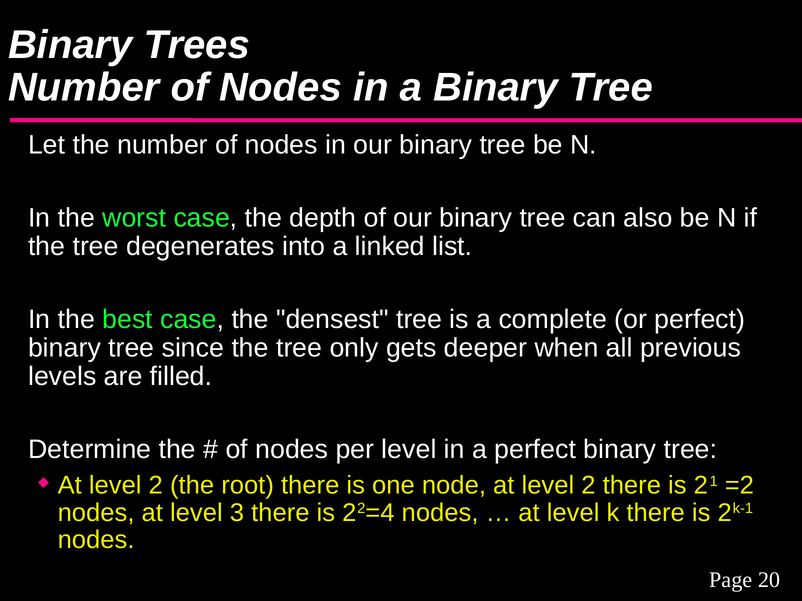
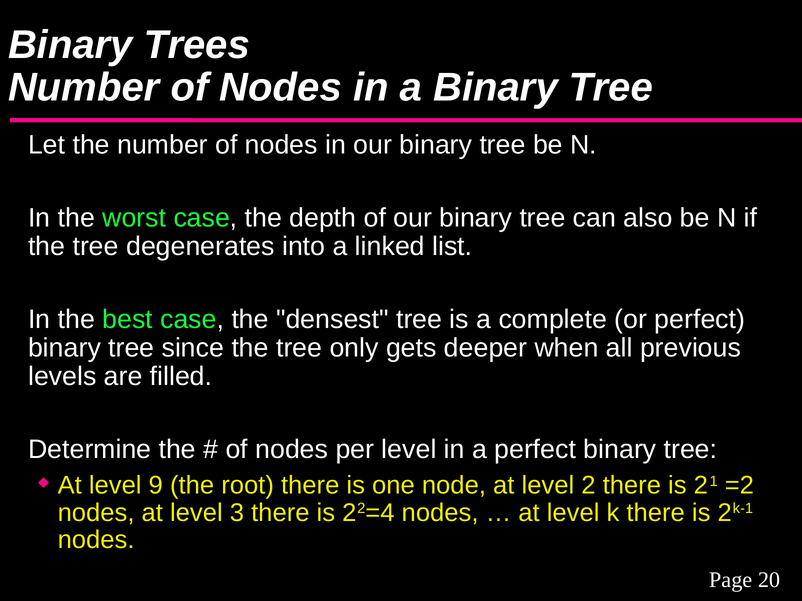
2: 2 -> 9 (156, 486)
